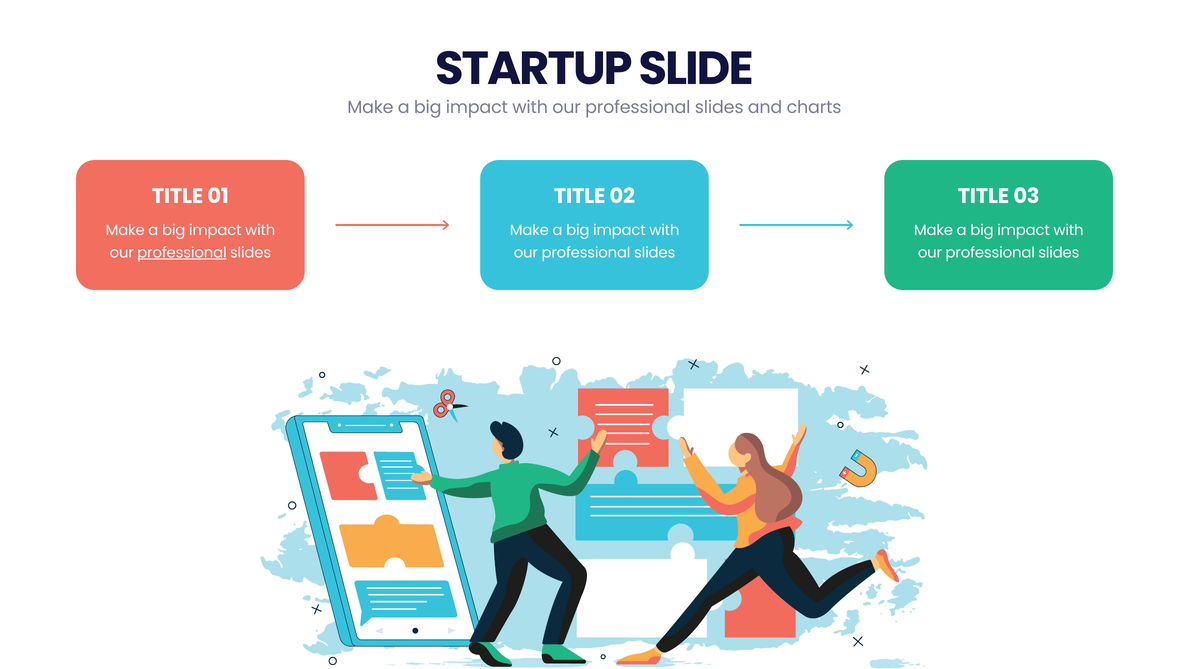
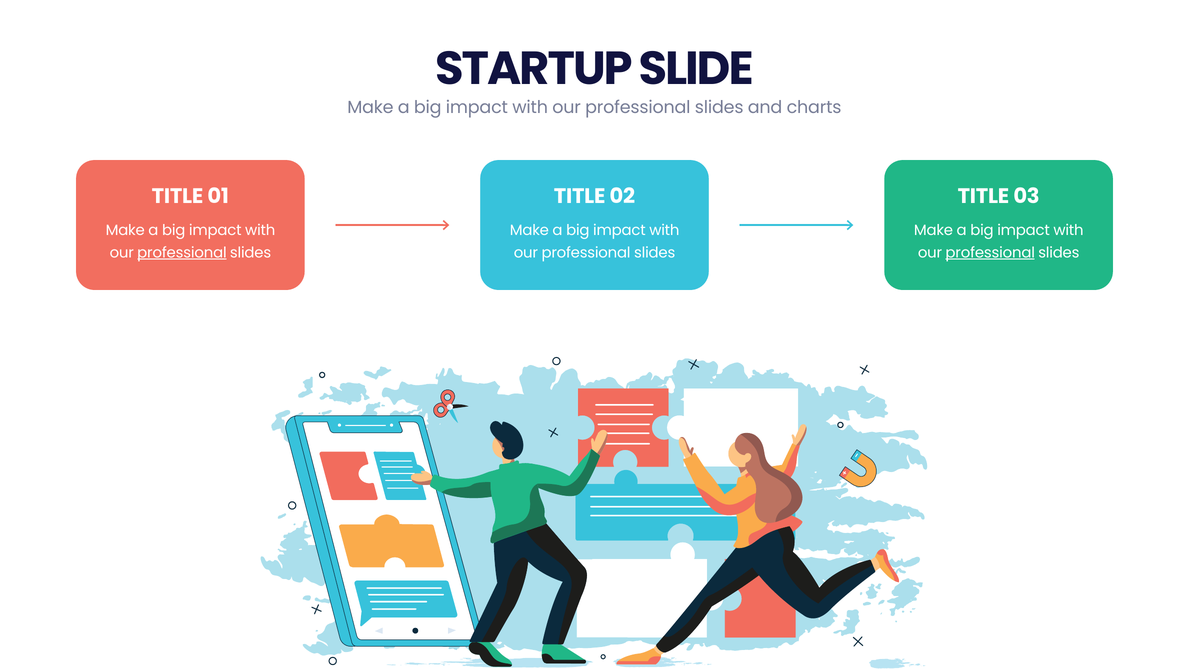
professional underline: none -> present (990, 253)
